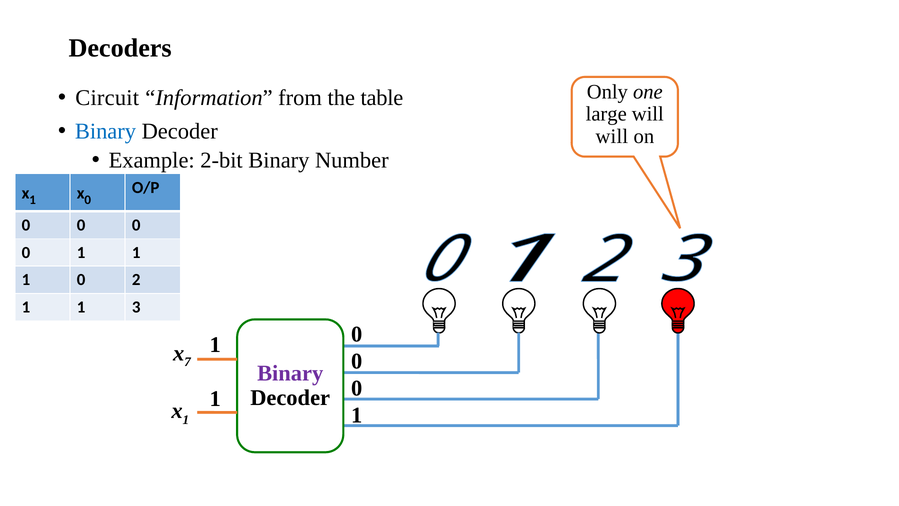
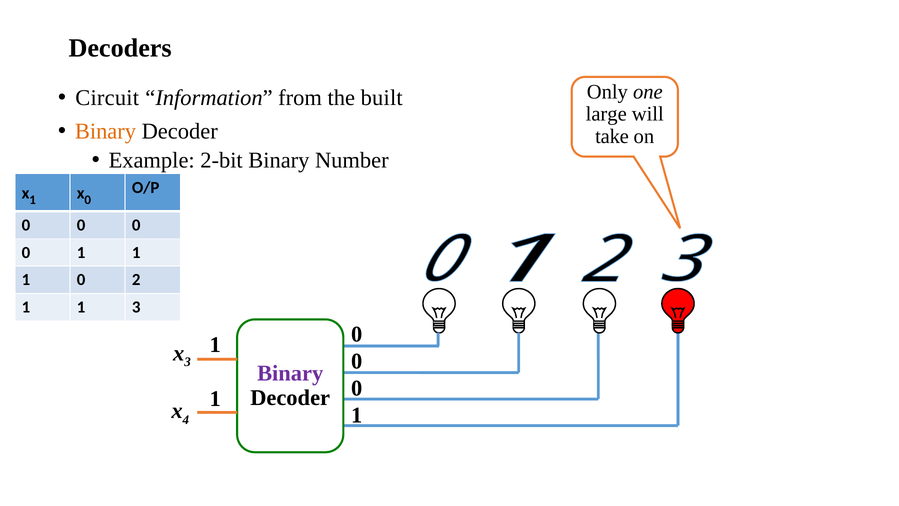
table: table -> built (382, 98)
Binary colour: blue -> orange (105, 131)
will: will -> take (612, 136)
7: 7 -> 3 (188, 362)
1: 1 -> 4 (186, 419)
